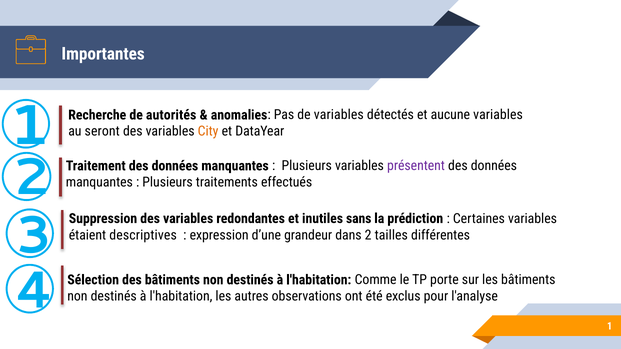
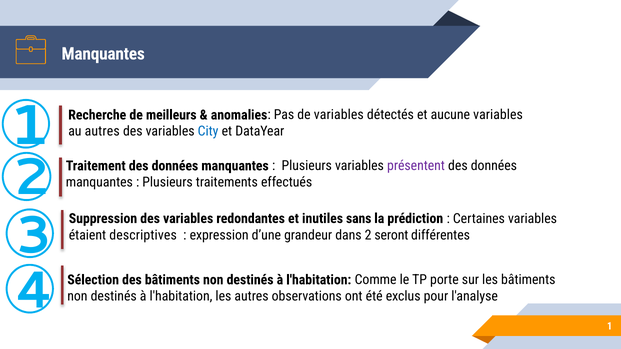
Importantes: Importantes -> Manquantes (103, 54)
autorités: autorités -> meilleurs (171, 115)
au seront: seront -> autres (102, 132)
City colour: orange -> blue (208, 132)
tailles: tailles -> seront (391, 235)
